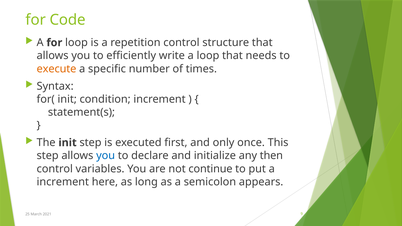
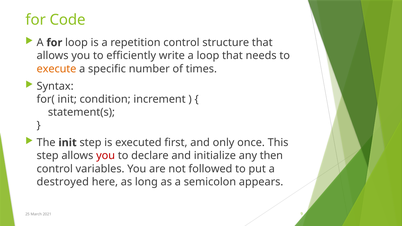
you colour: blue -> red (106, 156)
continue: continue -> followed (210, 169)
increment: increment -> destroyed (63, 182)
